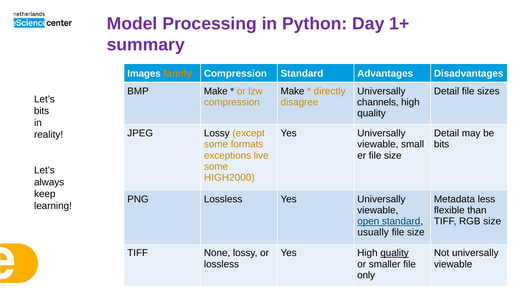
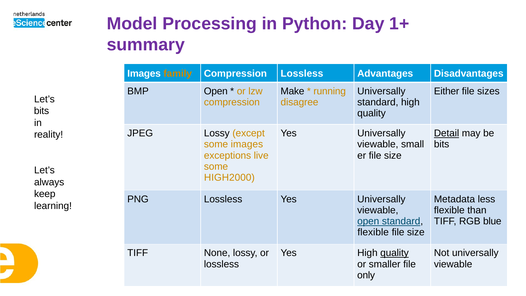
Compression Standard: Standard -> Lossless (302, 74)
BMP Make: Make -> Open (216, 91)
directly: directly -> running (330, 91)
Detail: Detail -> Either (447, 91)
channels: channels -> standard (378, 102)
Detail underline: none -> present (447, 133)
some formats: formats -> images (247, 144)
RGB size: size -> blue (492, 221)
usually: usually -> flexible (373, 232)
